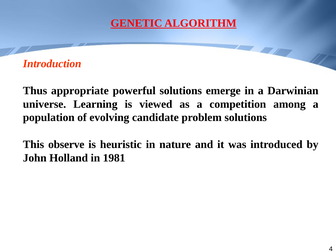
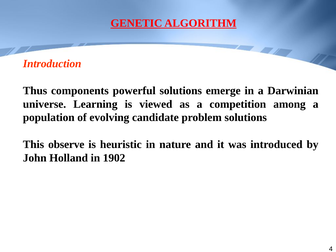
appropriate: appropriate -> components (80, 91)
1981: 1981 -> 1902 (114, 158)
